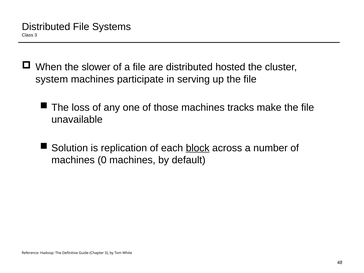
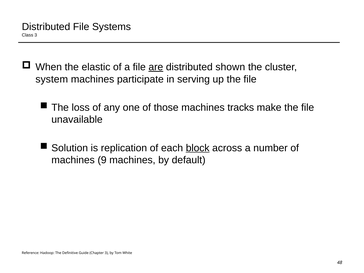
slower: slower -> elastic (96, 67)
are underline: none -> present (156, 67)
hosted: hosted -> shown (230, 67)
0: 0 -> 9 (102, 160)
